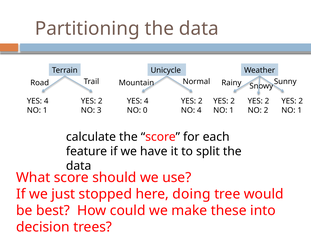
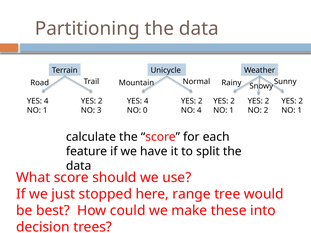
doing: doing -> range (192, 194)
